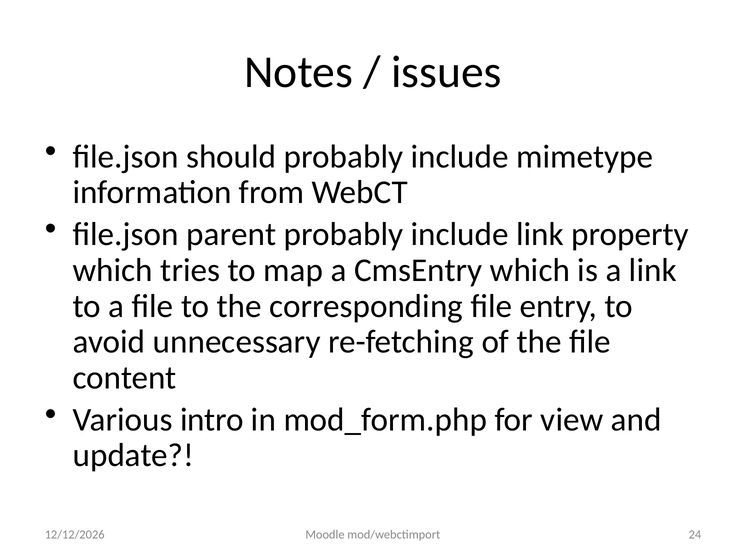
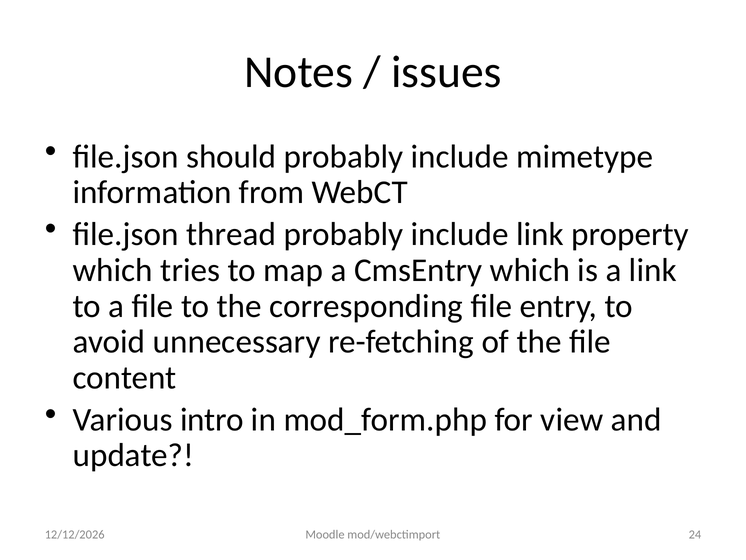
parent: parent -> thread (231, 234)
